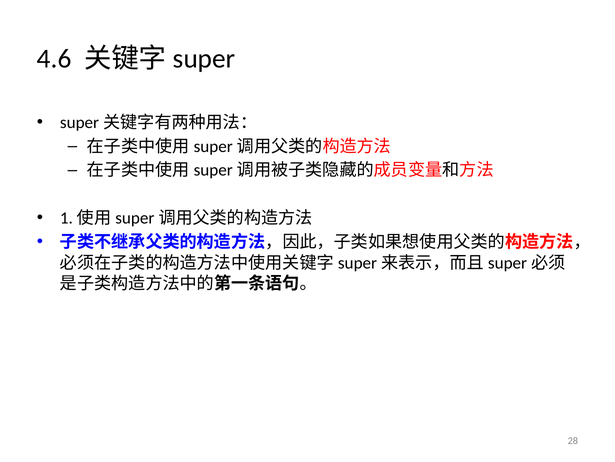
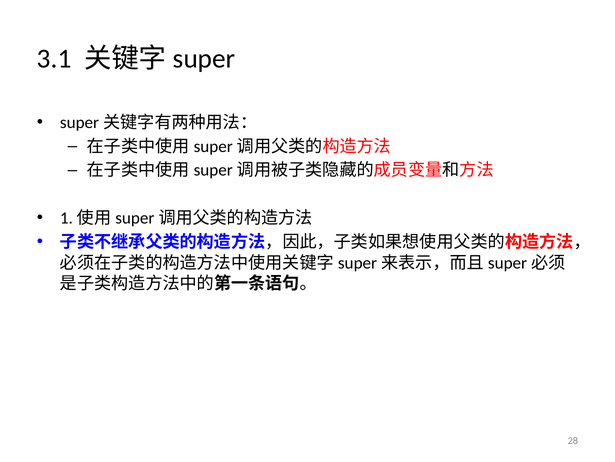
4.6: 4.6 -> 3.1 (54, 59)
